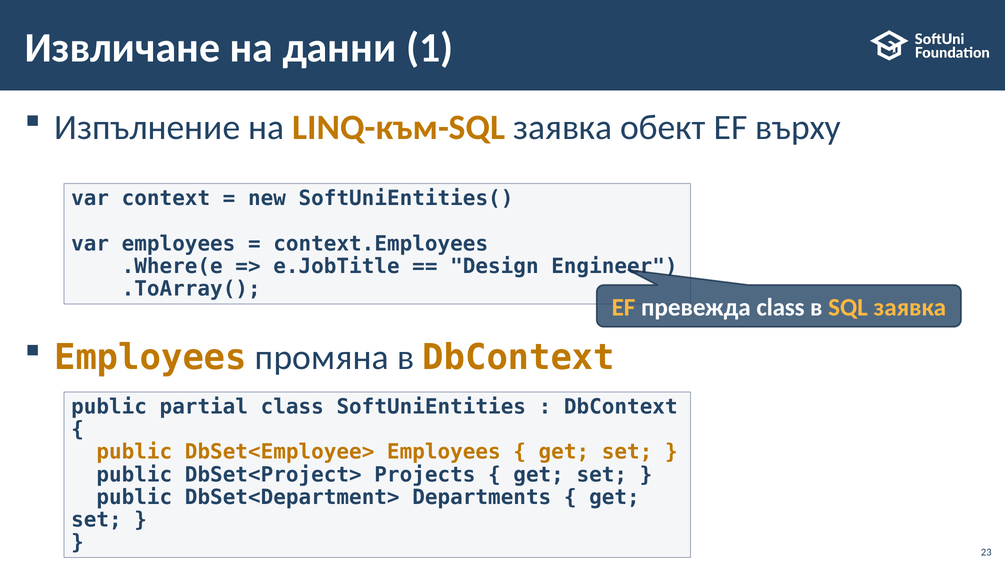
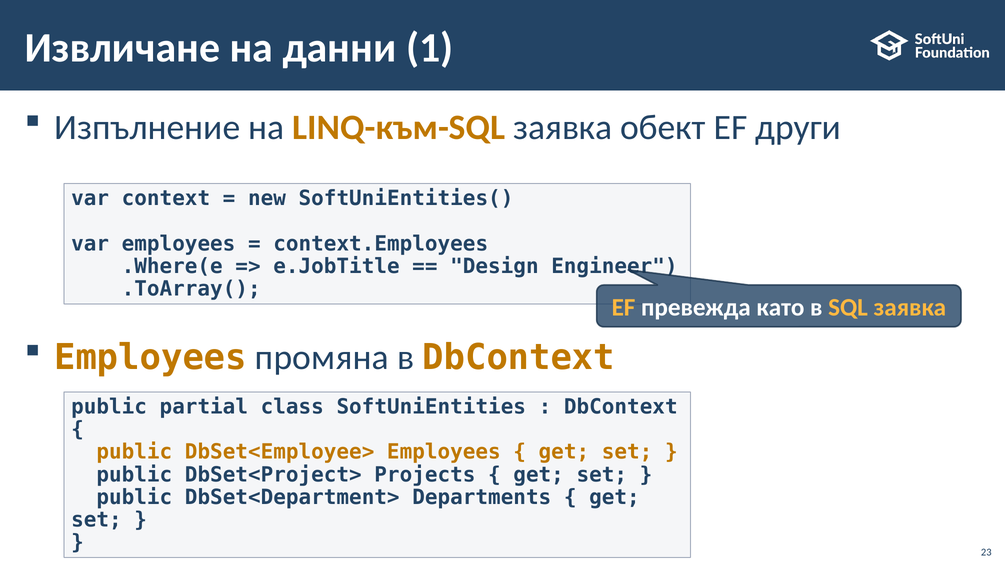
върху: върху -> други (798, 128)
превежда class: class -> като (780, 307)
